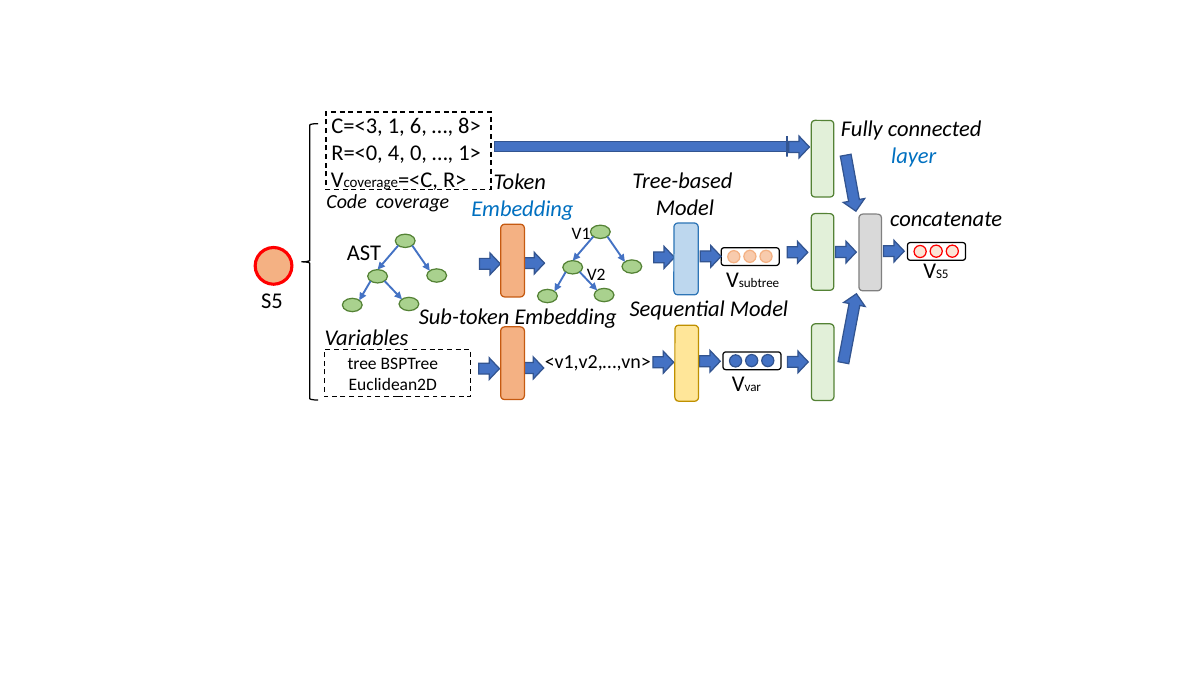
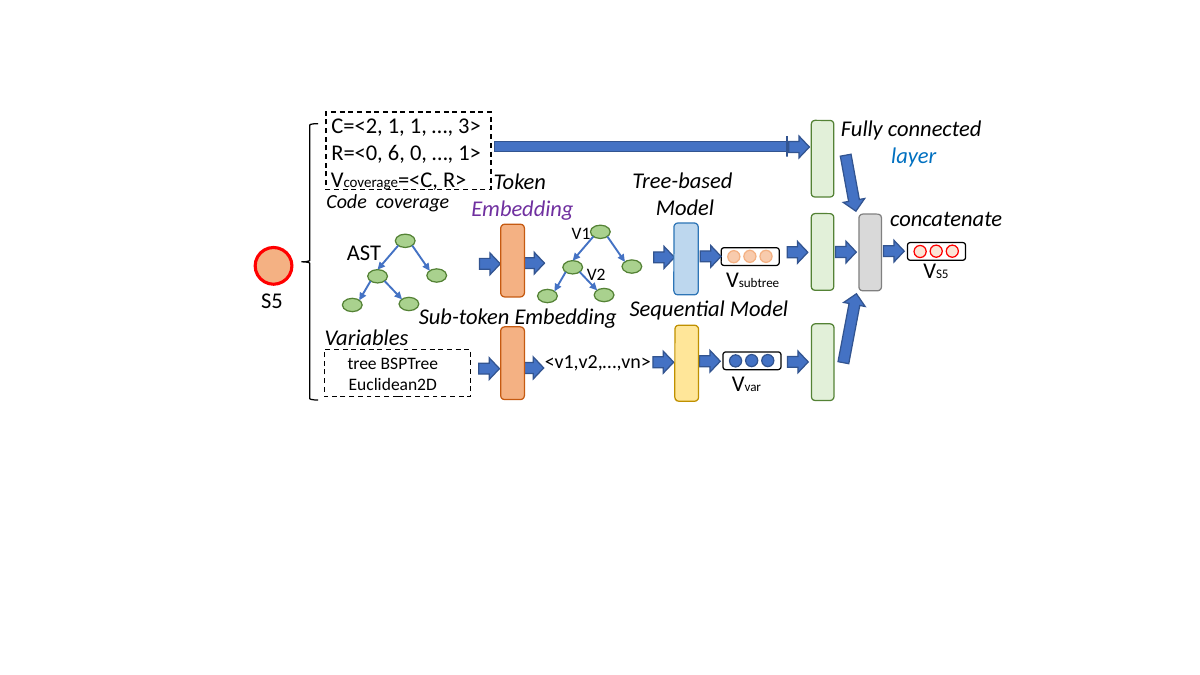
C=<3: C=<3 -> C=<2 (357, 126)
1 6: 6 -> 1 (418, 126)
8>: 8> -> 3> (469, 126)
4: 4 -> 6 (396, 153)
Embedding colour: blue -> purple (522, 209)
